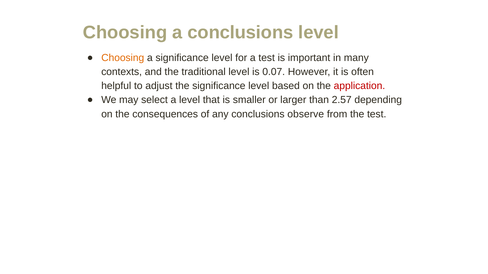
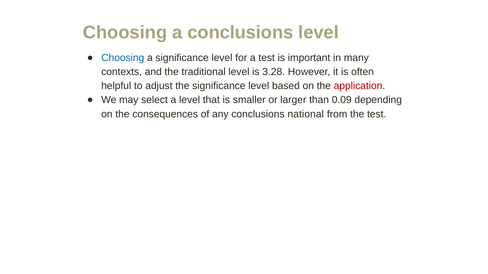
Choosing colour: orange -> blue (123, 58)
0.07: 0.07 -> 3.28 (274, 72)
2.57: 2.57 -> 0.09 (342, 100)
observe: observe -> national (306, 114)
